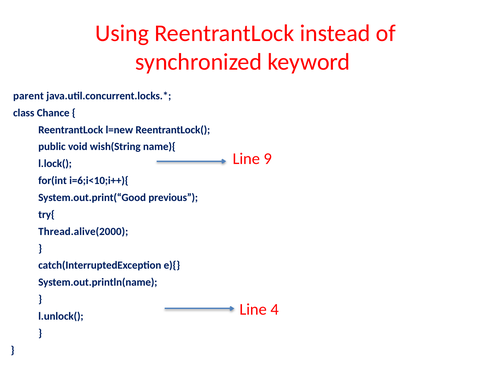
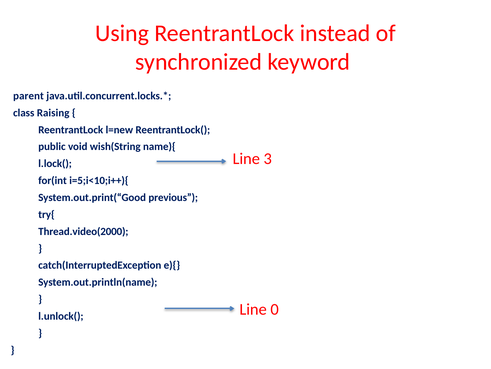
Chance: Chance -> Raising (53, 113)
9: 9 -> 3 (268, 159)
i=6;i<10;i++){: i=6;i<10;i++){ -> i=5;i<10;i++){ (99, 180)
Thread.alive(2000: Thread.alive(2000 -> Thread.video(2000 (83, 231)
4: 4 -> 0 (275, 309)
